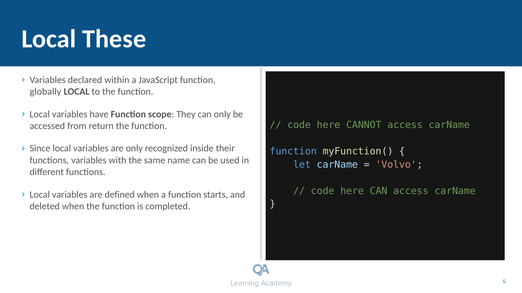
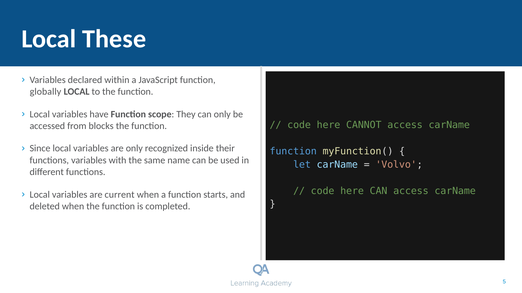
return: return -> blocks (101, 126)
defined: defined -> current (120, 195)
